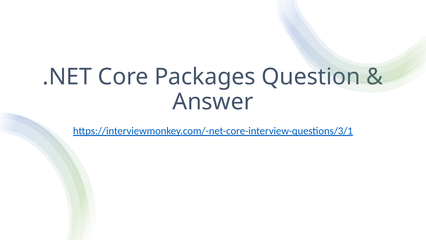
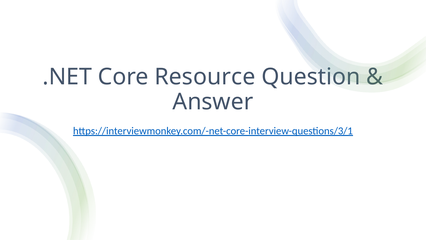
Packages: Packages -> Resource (205, 77)
